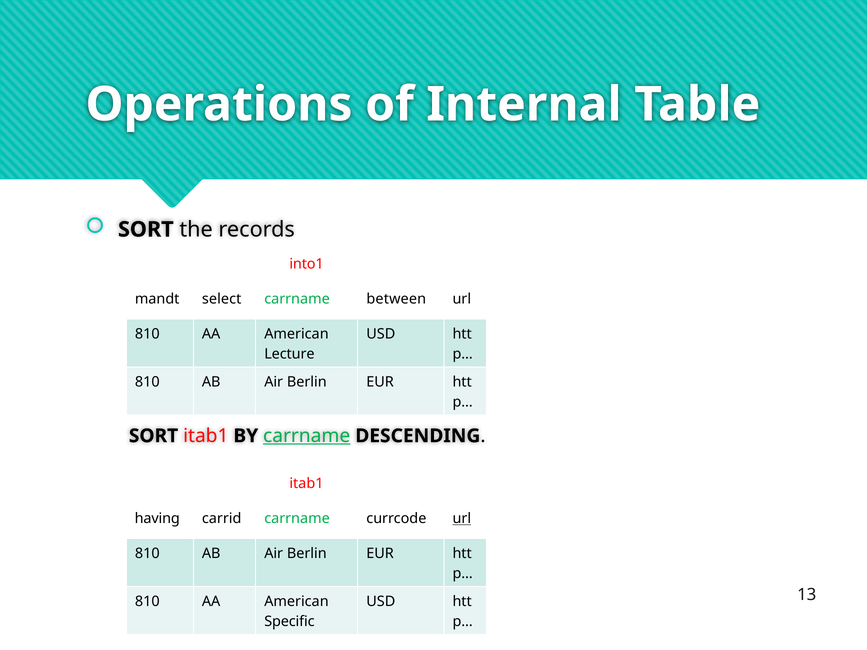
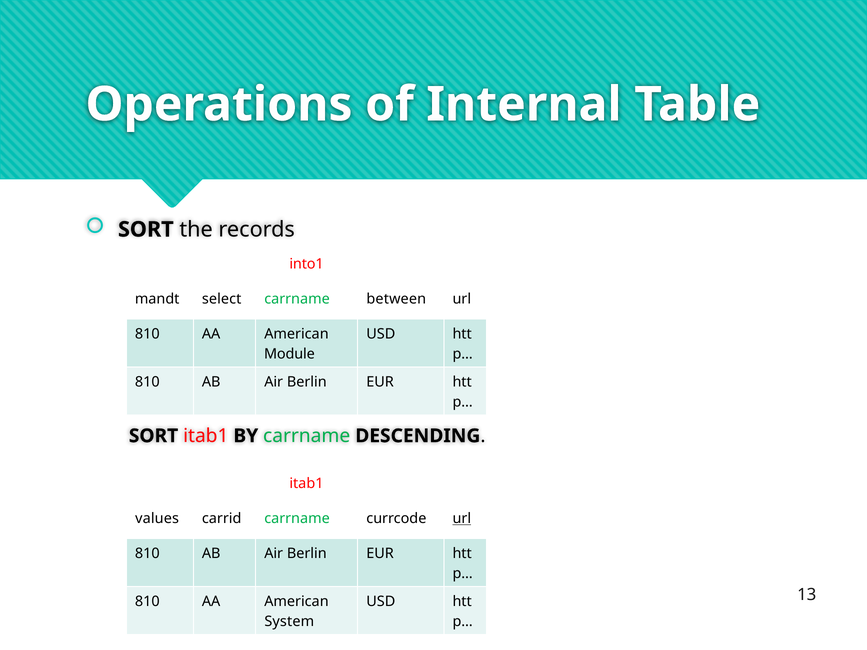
Lecture: Lecture -> Module (289, 354)
carrname underline: present -> none (307, 436)
having: having -> values (157, 519)
Specific: Specific -> System (289, 622)
